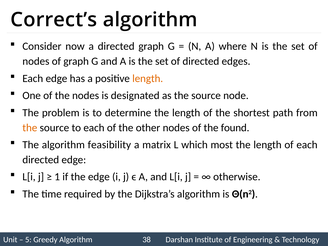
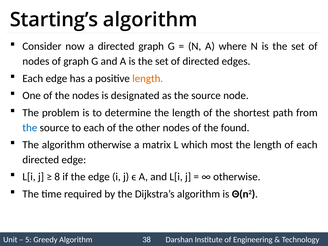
Correct’s: Correct’s -> Starting’s (54, 20)
the colour: orange -> blue (30, 128)
algorithm feasibility: feasibility -> otherwise (109, 145)
1: 1 -> 8 (57, 177)
